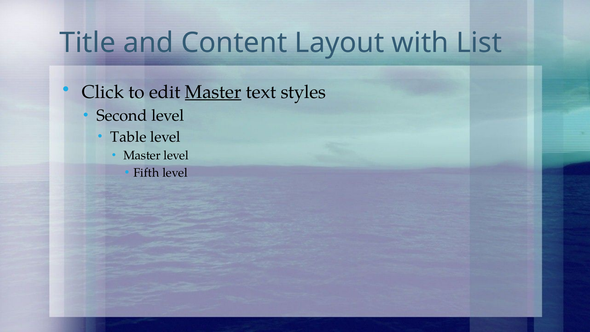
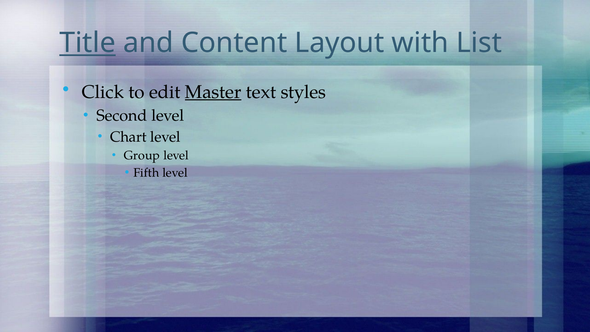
Title underline: none -> present (88, 43)
Table: Table -> Chart (128, 137)
Master: Master -> Group (142, 155)
